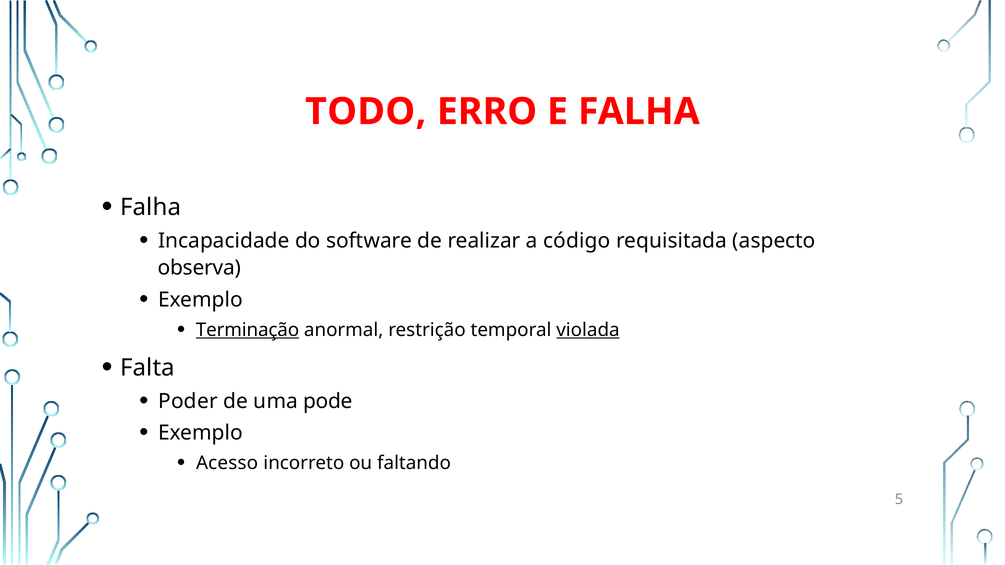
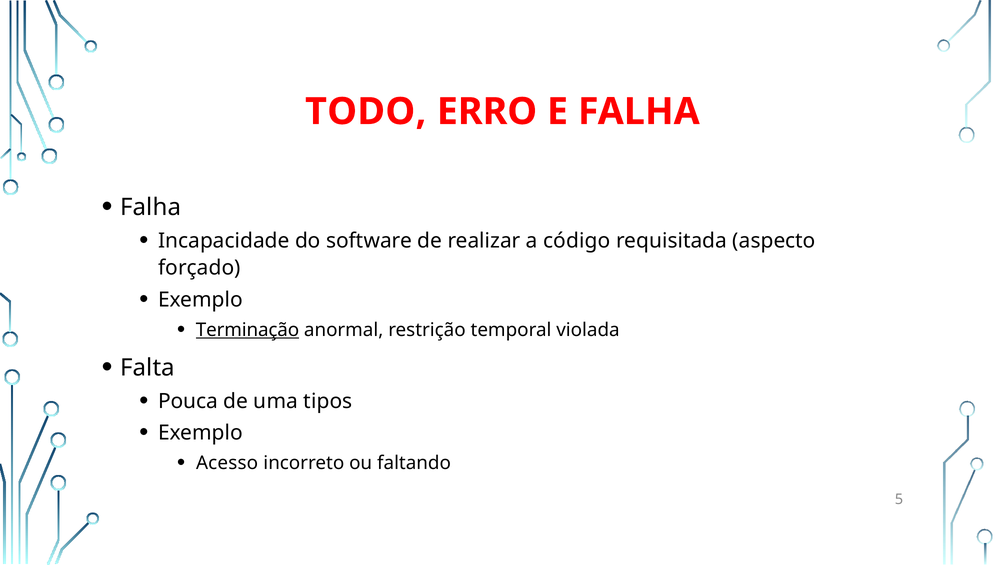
observa: observa -> forçado (199, 268)
violada underline: present -> none (588, 330)
Poder: Poder -> Pouca (188, 401)
pode: pode -> tipos (328, 401)
